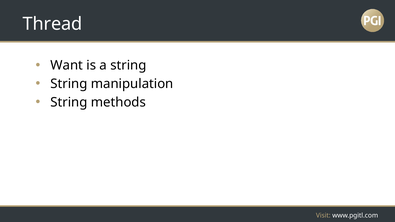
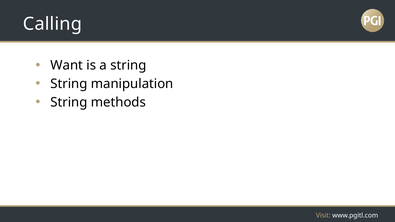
Thread: Thread -> Calling (52, 24)
